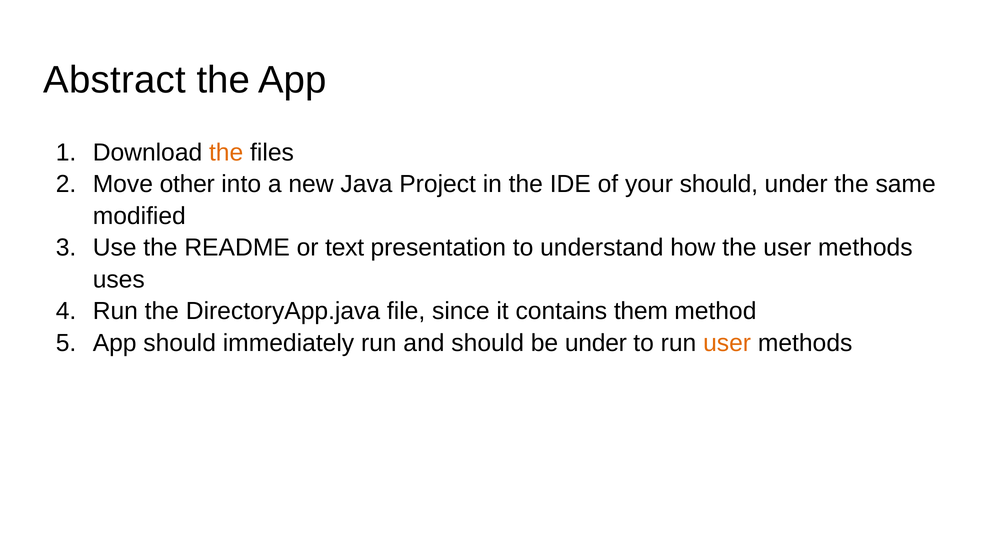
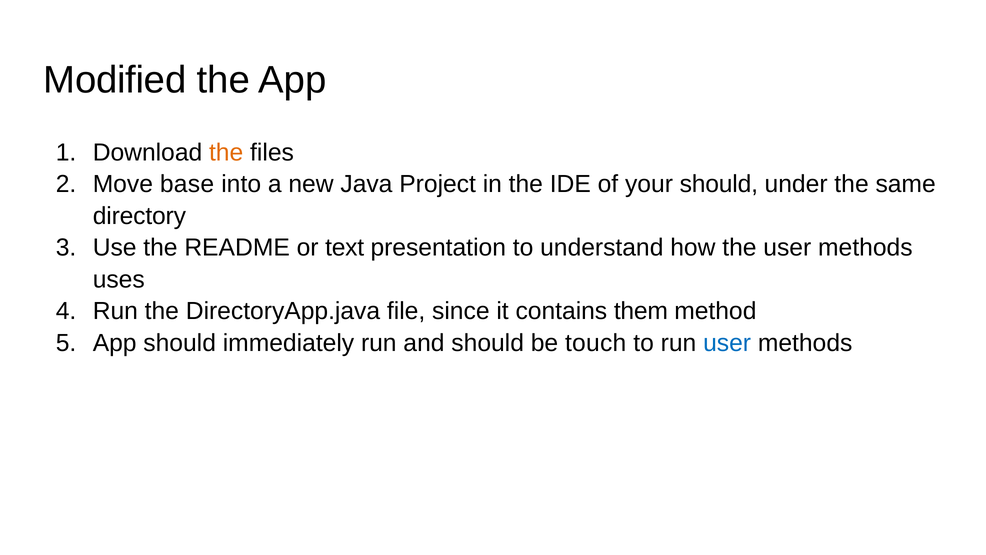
Abstract: Abstract -> Modified (115, 80)
other: other -> base (187, 184)
modified: modified -> directory (139, 216)
be under: under -> touch (596, 343)
user colour: orange -> blue (727, 343)
